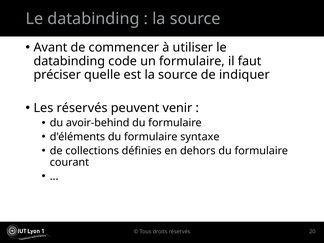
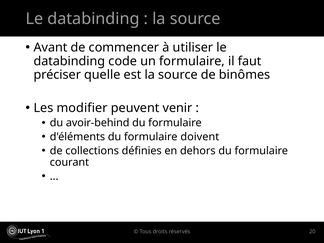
indiquer: indiquer -> binômes (245, 75)
Les réservés: réservés -> modifier (82, 108)
syntaxe: syntaxe -> doivent (200, 137)
